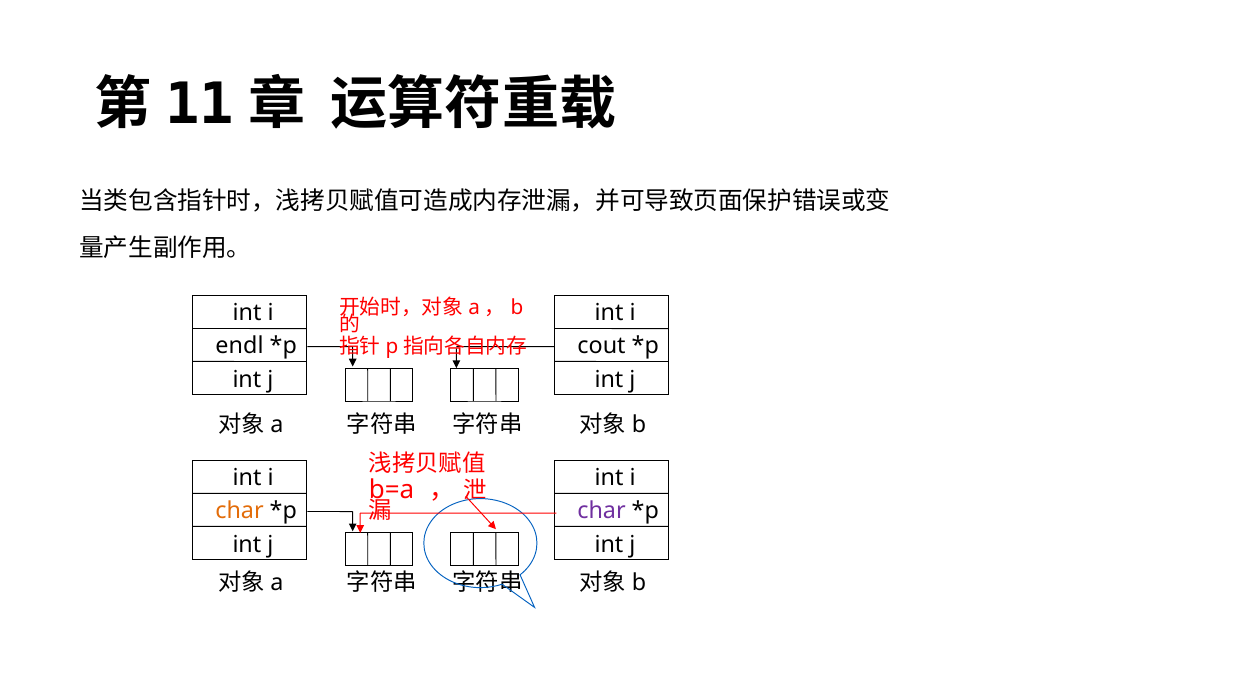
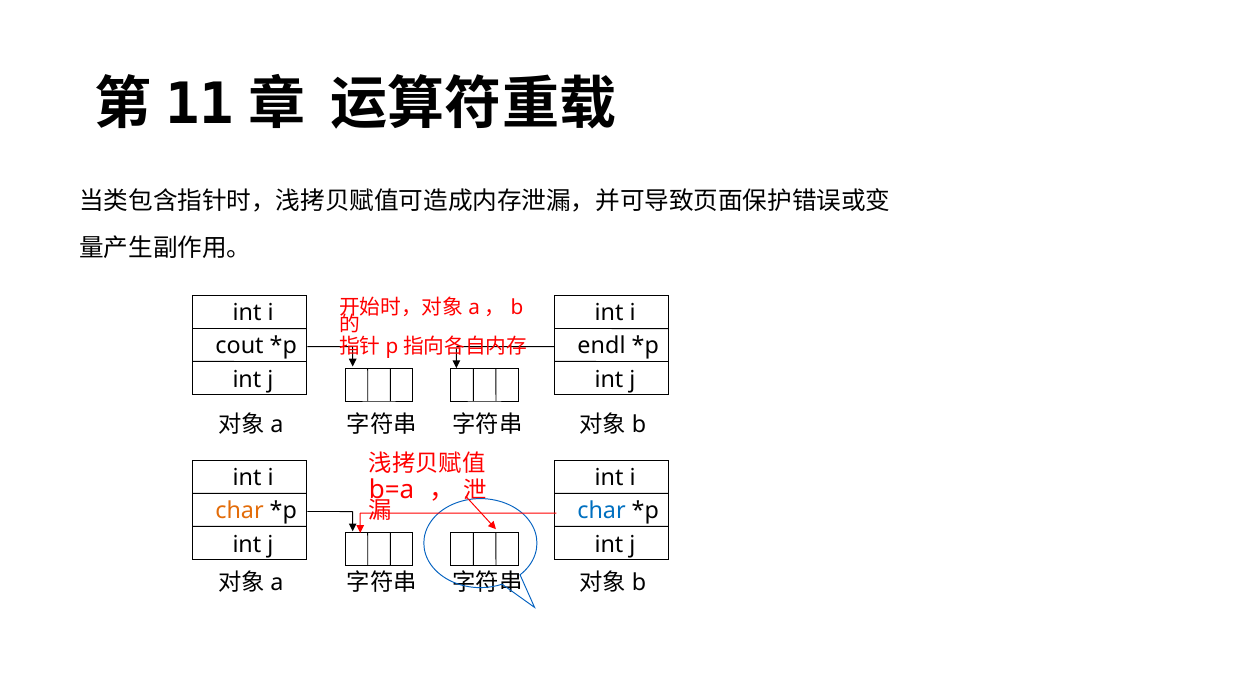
endl: endl -> cout (240, 346)
cout: cout -> endl (602, 346)
char colour: purple -> blue (602, 511)
